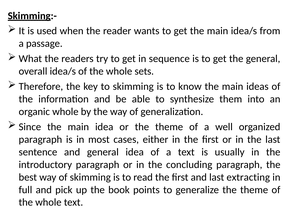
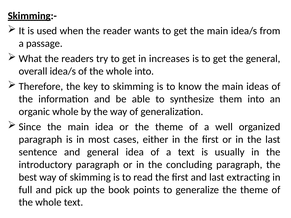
sequence: sequence -> increases (169, 59)
whole sets: sets -> into (144, 71)
